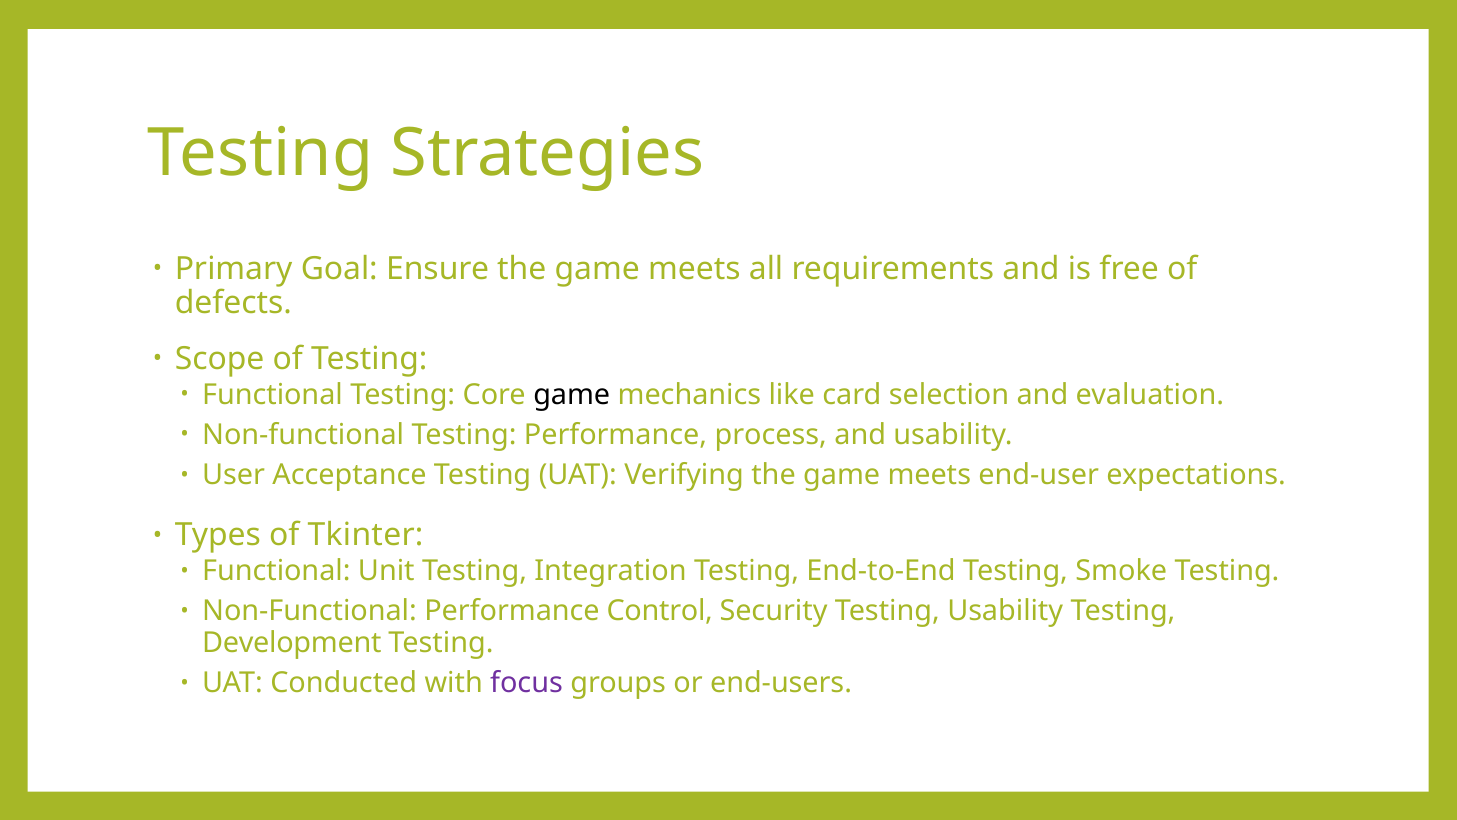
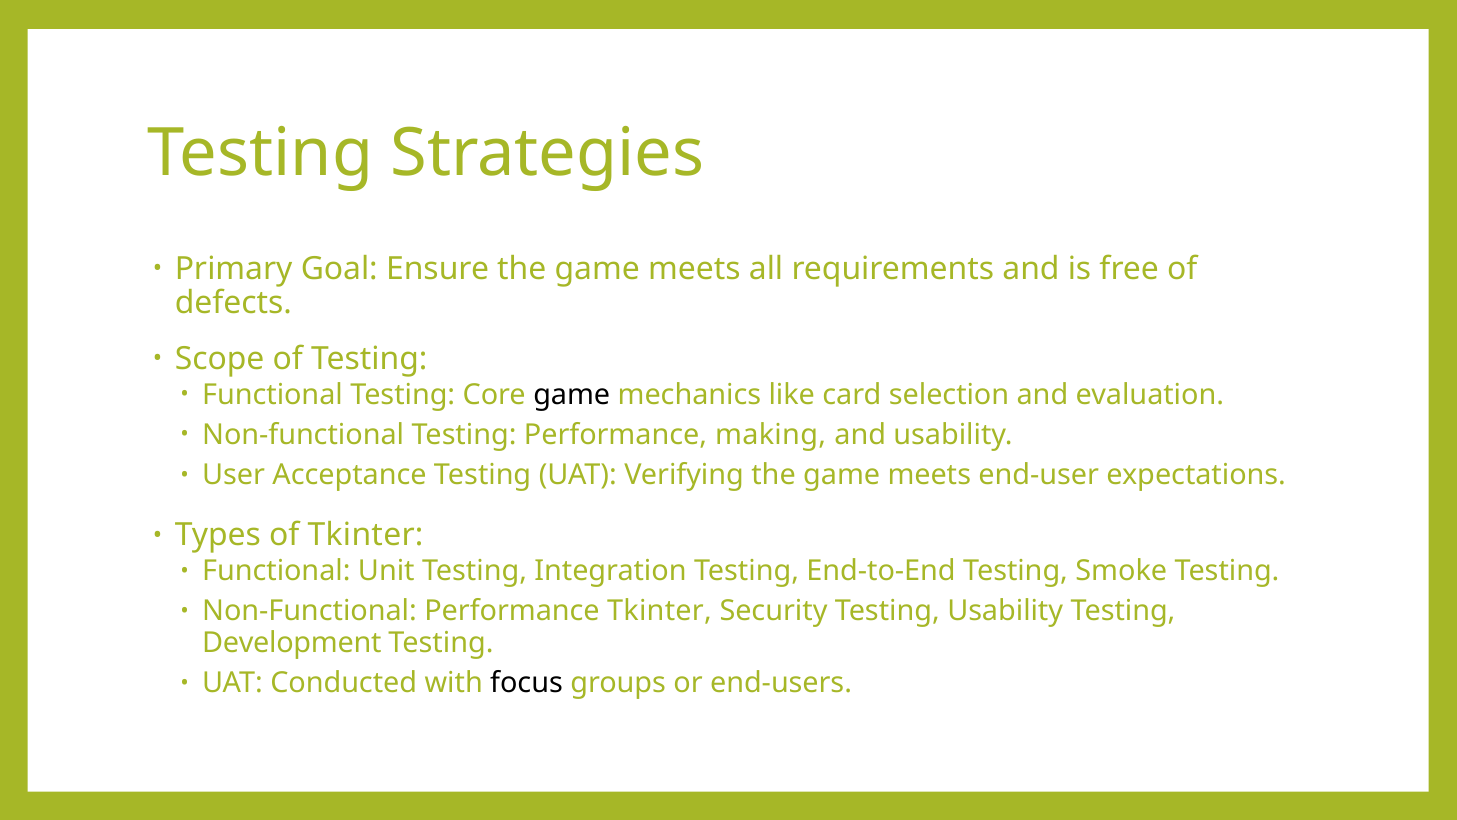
process: process -> making (771, 435)
Performance Control: Control -> Tkinter (659, 611)
focus colour: purple -> black (527, 682)
